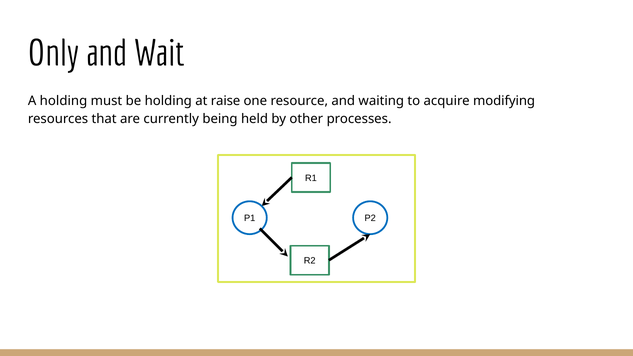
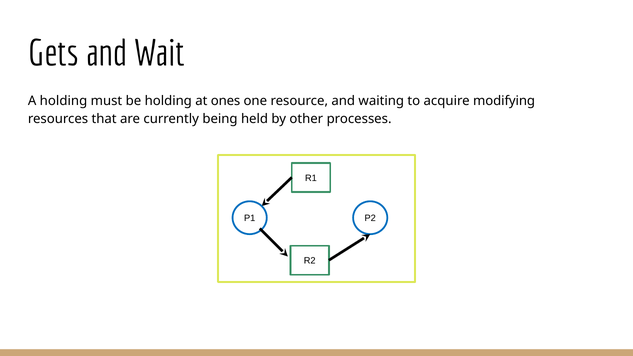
Only: Only -> Gets (53, 54)
raise: raise -> ones (226, 101)
